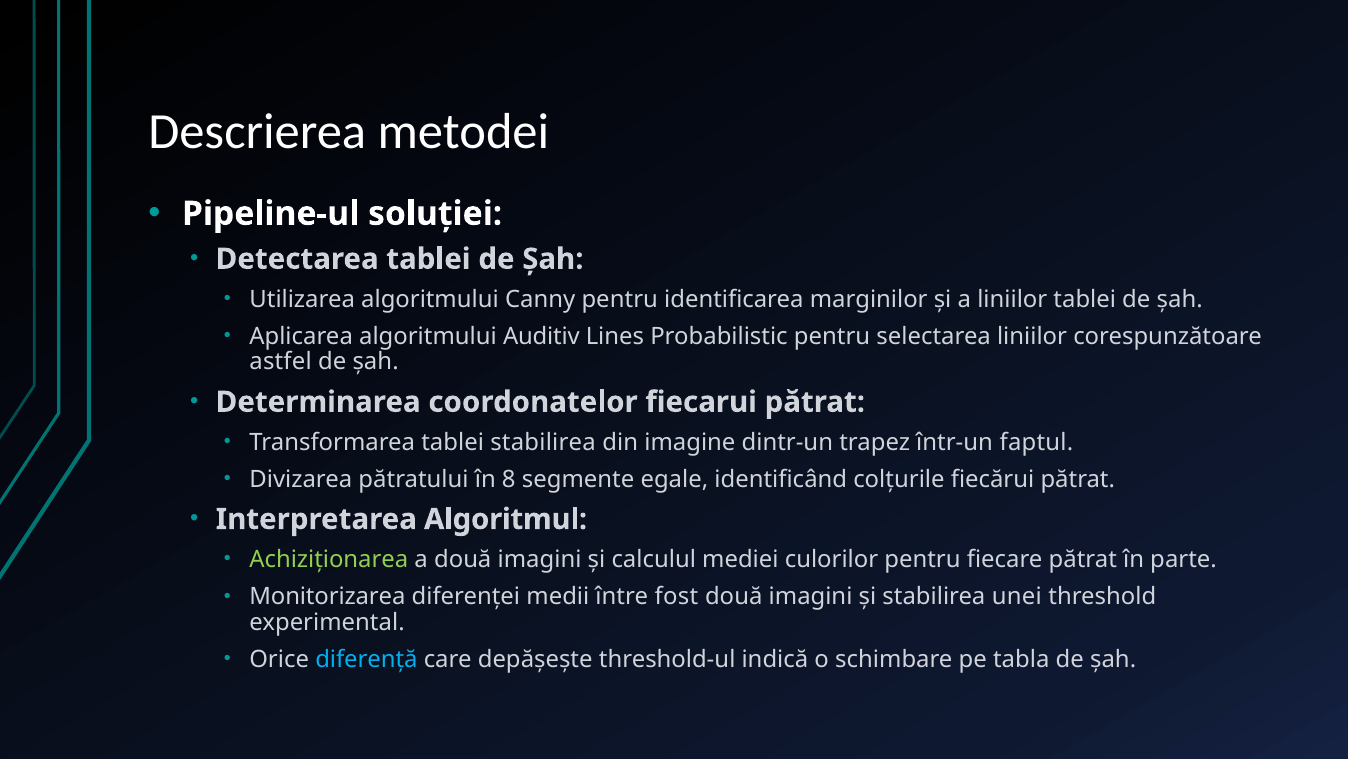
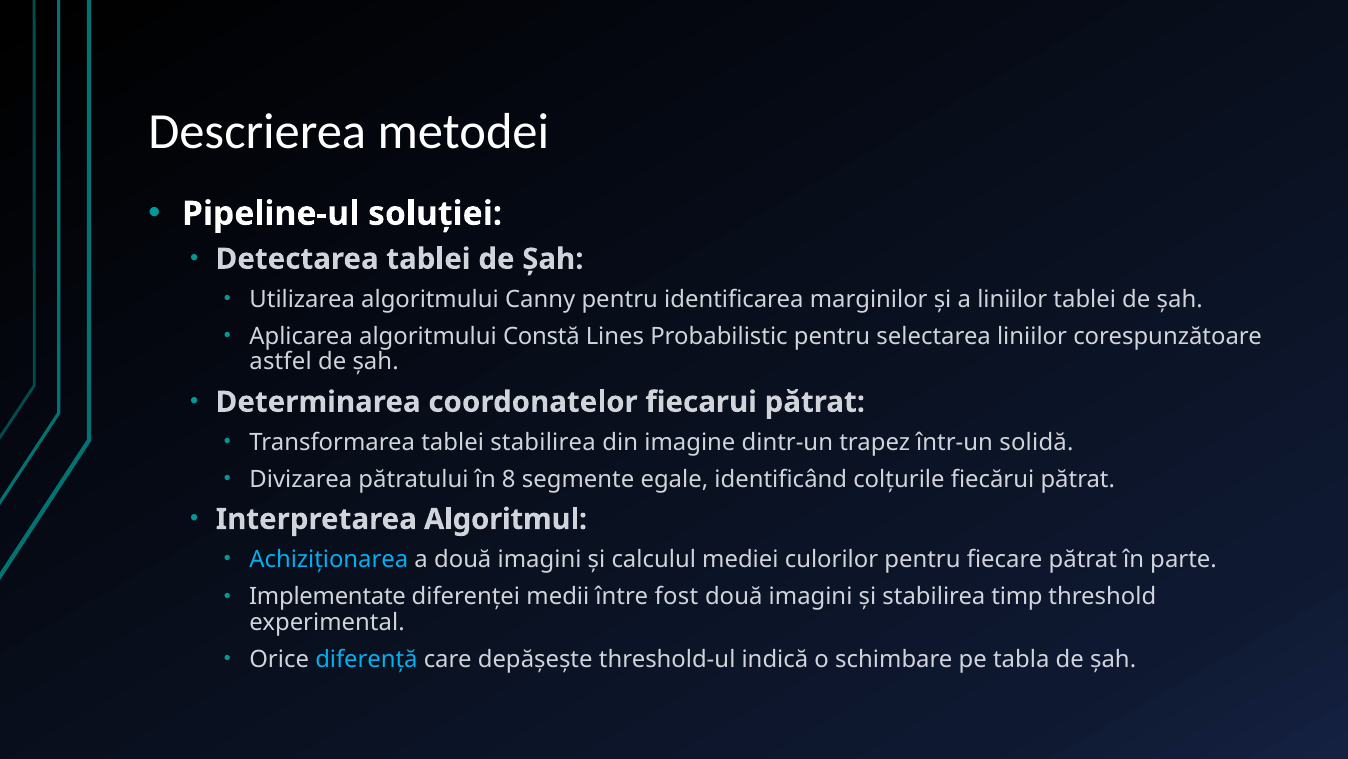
Auditiv: Auditiv -> Constă (541, 336)
faptul: faptul -> solidă (1036, 442)
Achiziționarea colour: light green -> light blue (329, 559)
Monitorizarea: Monitorizarea -> Implementate (328, 596)
unei: unei -> timp (1017, 596)
